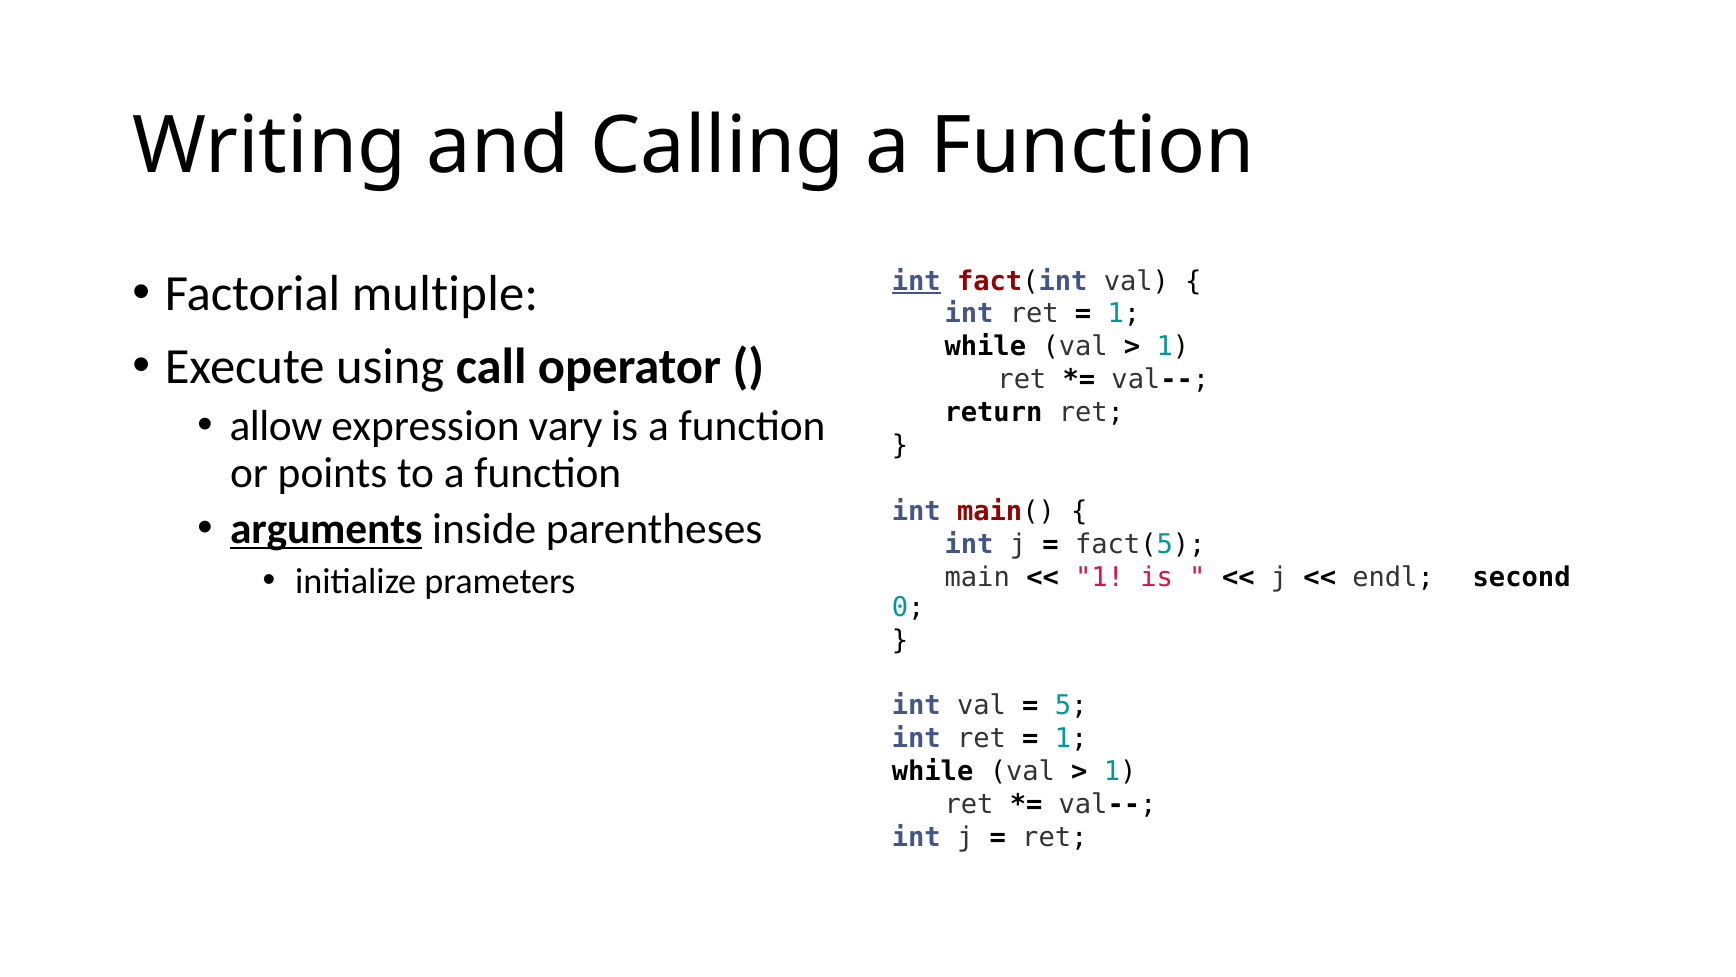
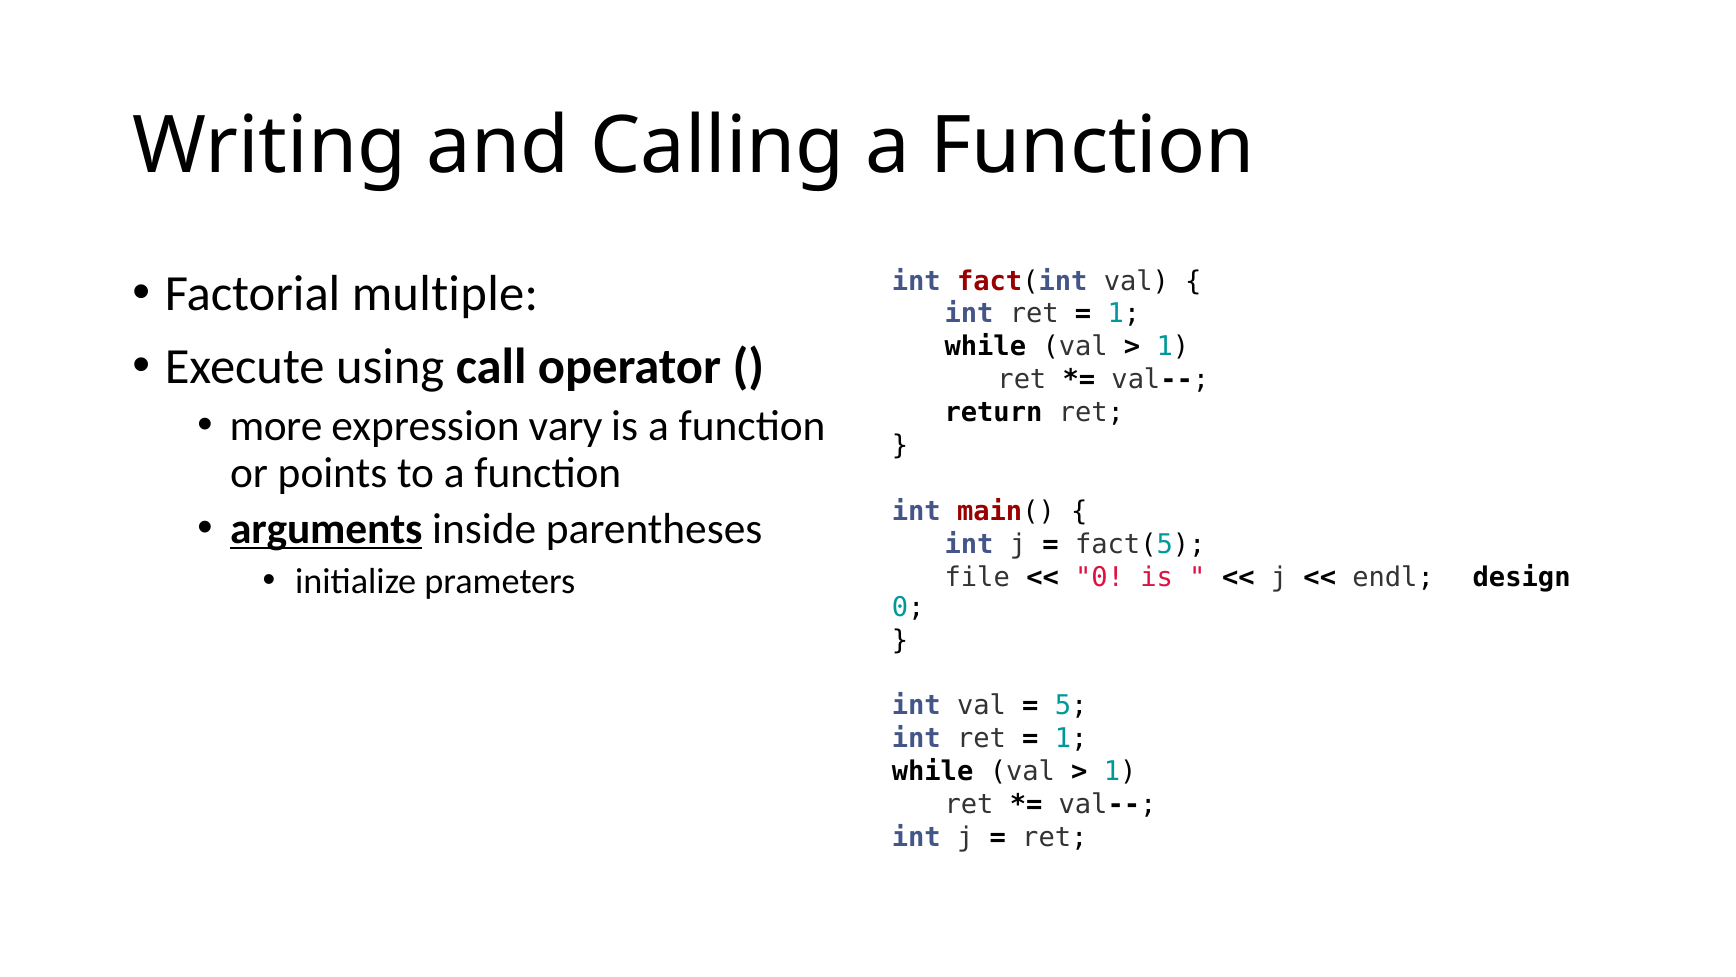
int underline: present -> none (916, 281)
allow: allow -> more (276, 426)
main: main -> file (977, 578)
1: 1 -> 0 (1100, 578)
second: second -> design (1522, 578)
